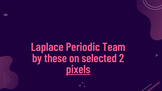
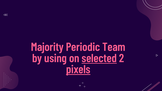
Laplace: Laplace -> Majority (47, 47)
these: these -> using (56, 58)
selected underline: none -> present (99, 58)
